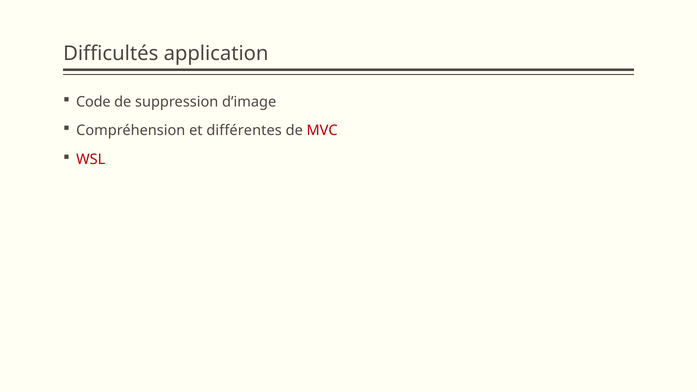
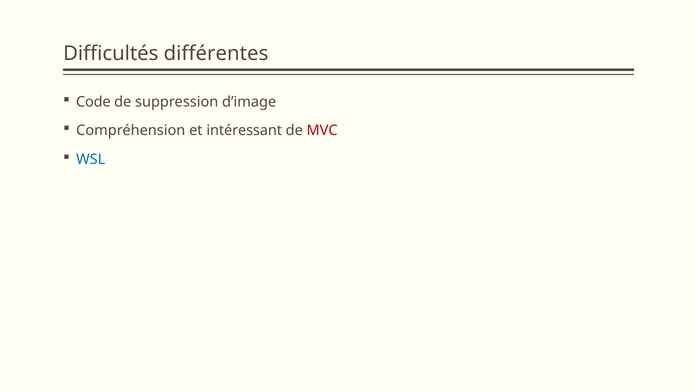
application: application -> différentes (216, 53)
différentes: différentes -> intéressant (244, 131)
WSL colour: red -> blue (91, 159)
